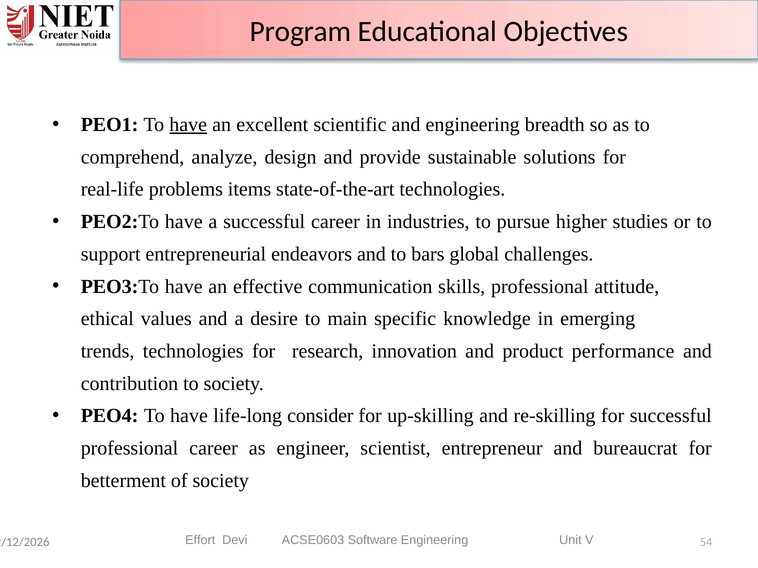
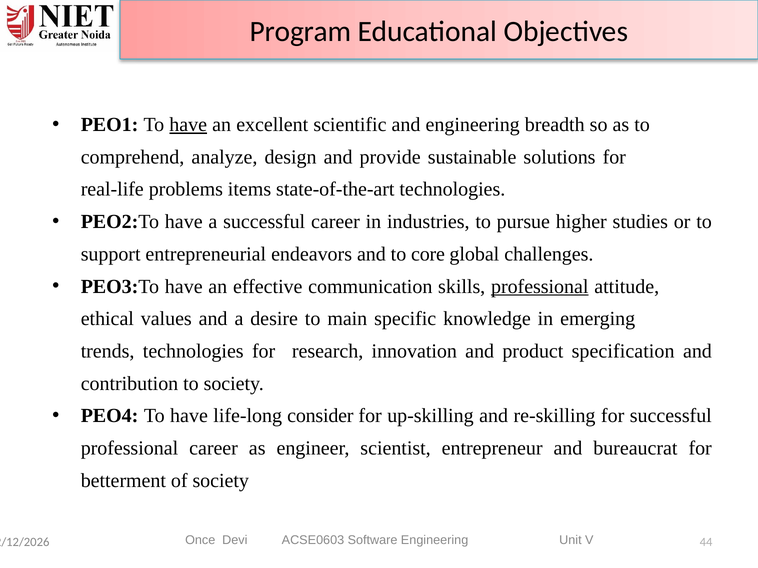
bars: bars -> core (428, 254)
professional underline: none -> present (540, 287)
performance: performance -> specification (623, 351)
Effort: Effort -> Once (200, 540)
54: 54 -> 44 (706, 543)
